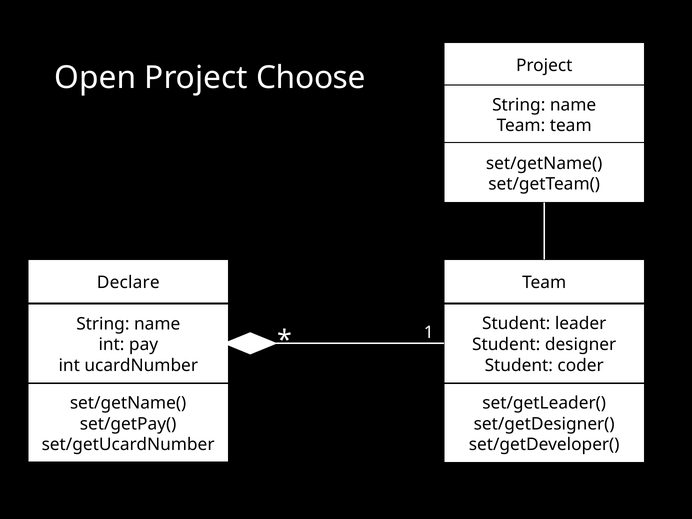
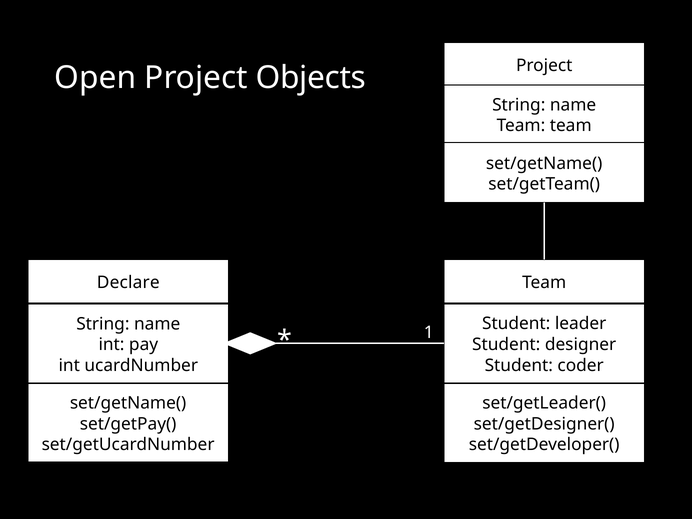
Choose: Choose -> Objects (311, 78)
